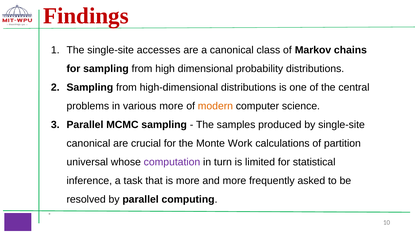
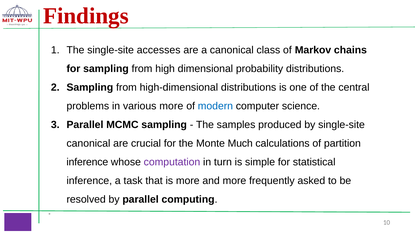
modern colour: orange -> blue (215, 106)
Work: Work -> Much (240, 144)
universal: universal -> inference (87, 162)
limited: limited -> simple (260, 162)
